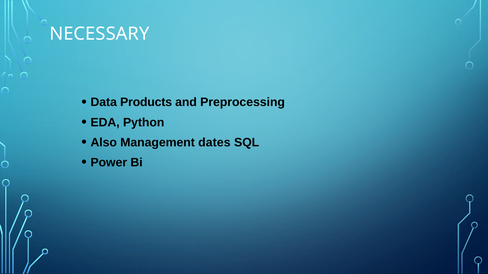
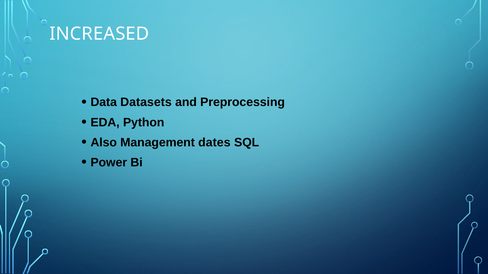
NECESSARY: NECESSARY -> INCREASED (99, 34)
Products: Products -> Datasets (146, 102)
